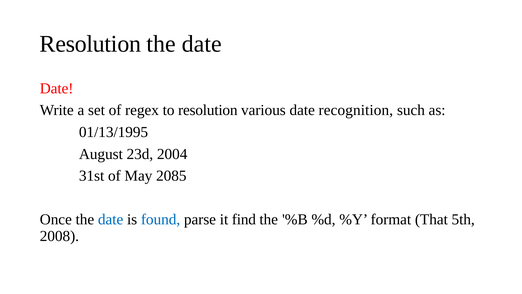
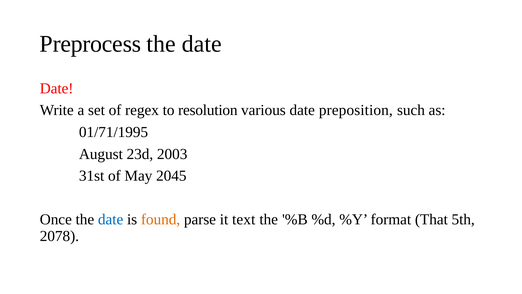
Resolution: Resolution -> Preprocess (90, 44)
recognition: recognition -> preposition (356, 110)
01/13/1995: 01/13/1995 -> 01/71/1995 (114, 132)
2004: 2004 -> 2003 (172, 154)
2085: 2085 -> 2045 (171, 176)
found colour: blue -> orange (161, 219)
find: find -> text (244, 219)
2008: 2008 -> 2078 (59, 236)
